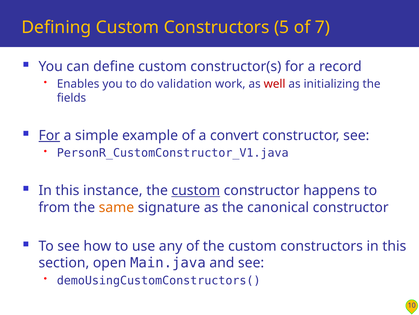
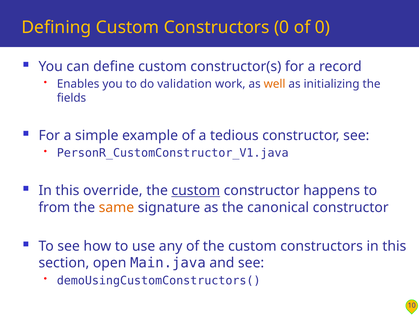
Constructors 5: 5 -> 0 (282, 27)
of 7: 7 -> 0 (322, 27)
well colour: red -> orange (275, 84)
For underline: present -> none (49, 135)
convert: convert -> tedious (234, 135)
instance: instance -> override (113, 190)
